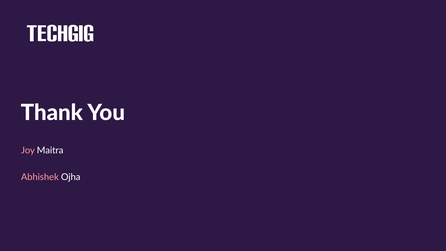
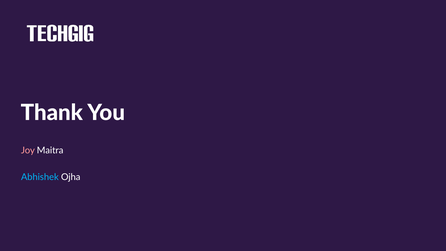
Abhishek colour: pink -> light blue (40, 177)
